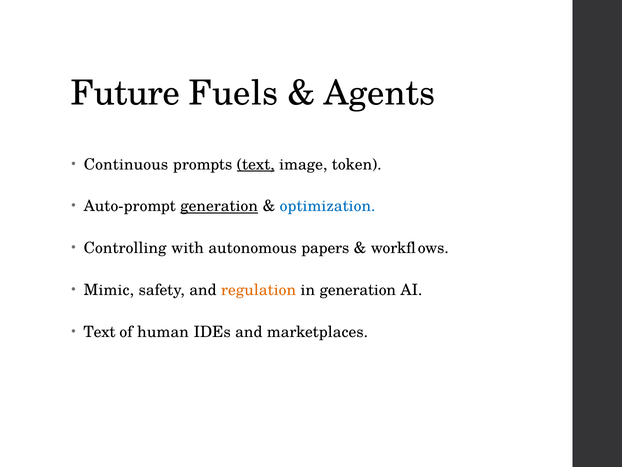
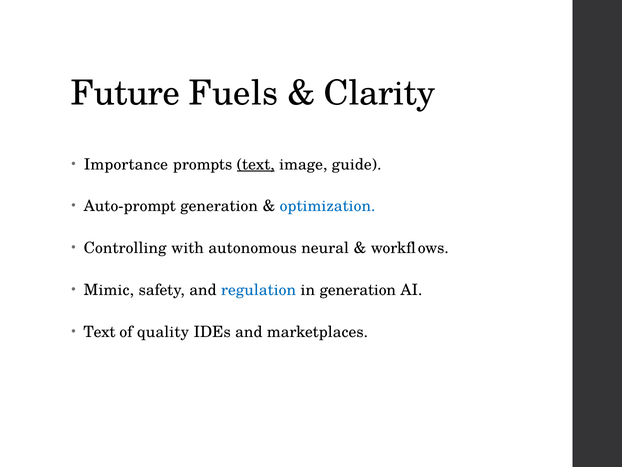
Agents: Agents -> Clarity (380, 93)
Continuous: Continuous -> Importance (126, 164)
token: token -> guide (357, 164)
generation underline: present -> none (219, 206)
papers: papers -> neural (325, 248)
regulation colour: orange -> blue (259, 290)
human: human -> quality (163, 332)
